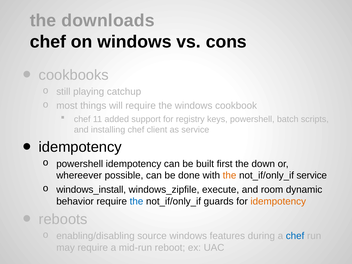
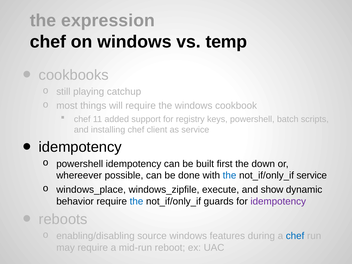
downloads: downloads -> expression (108, 21)
cons: cons -> temp (226, 42)
the colour: orange -> blue (230, 176)
windows_install: windows_install -> windows_place (91, 190)
room: room -> show (272, 190)
idempotency colour: orange -> purple (278, 201)
